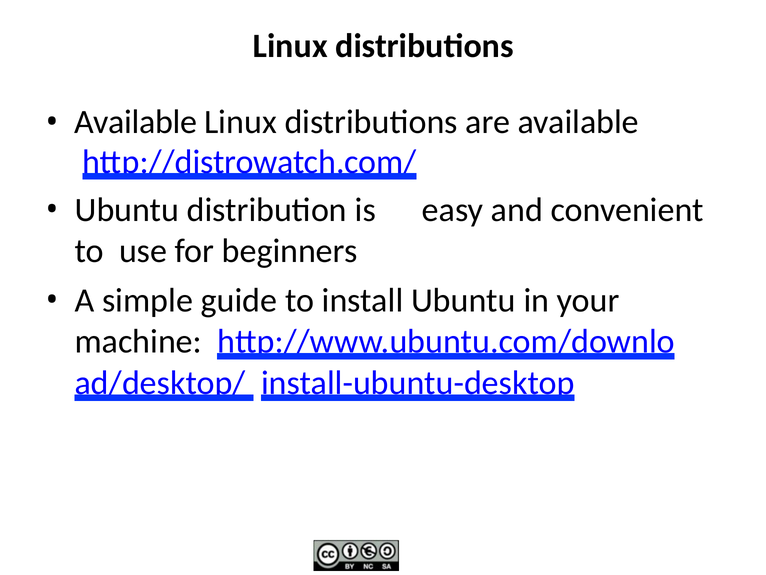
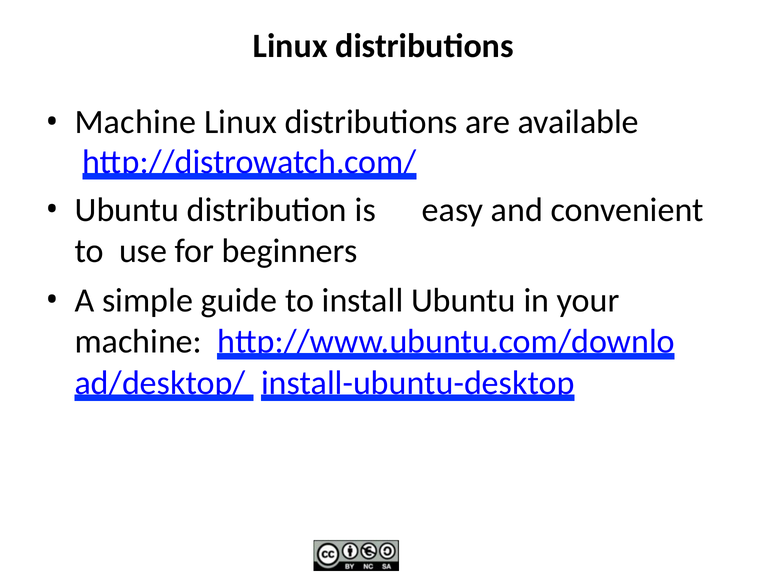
Available: Available -> Machine (135, 122)
